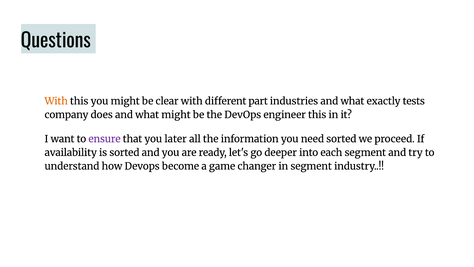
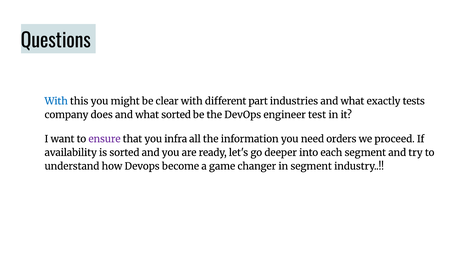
With colour: orange -> blue (56, 101)
what might: might -> sorted (176, 115)
engineer this: this -> test (317, 115)
later: later -> infra (176, 139)
need sorted: sorted -> orders (341, 139)
